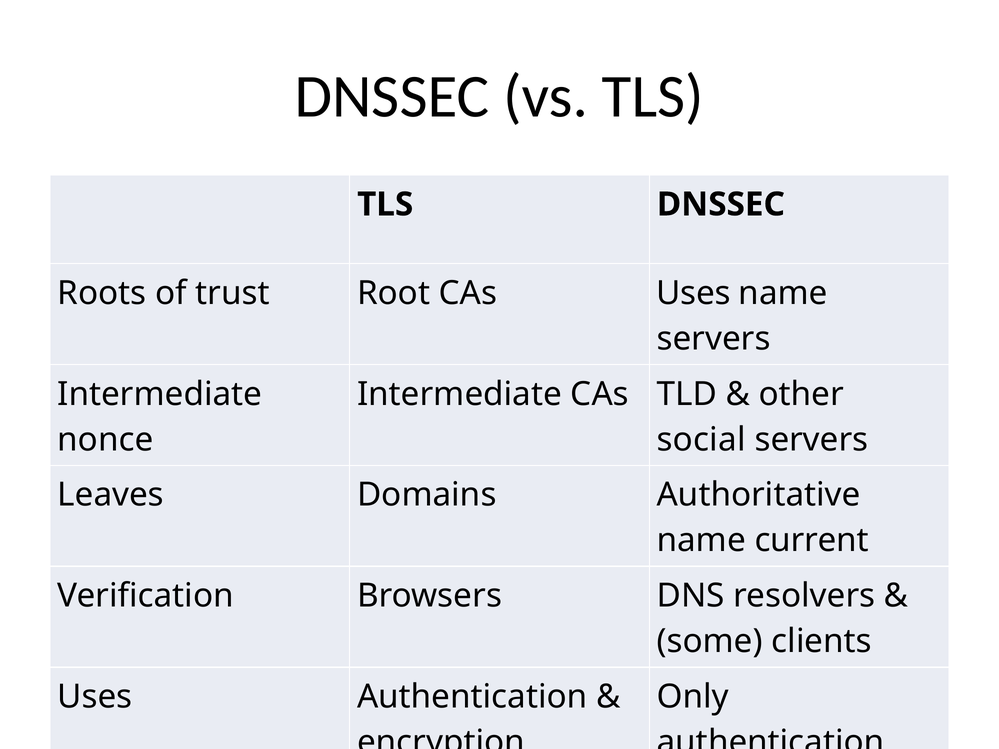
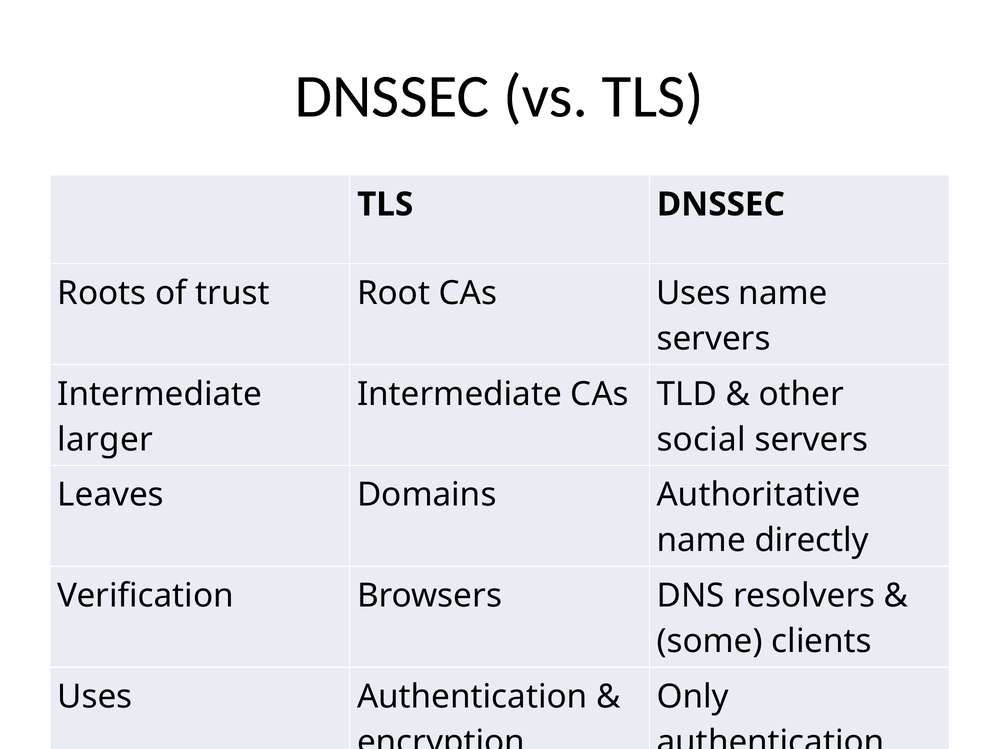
nonce: nonce -> larger (105, 440)
current: current -> directly (812, 541)
